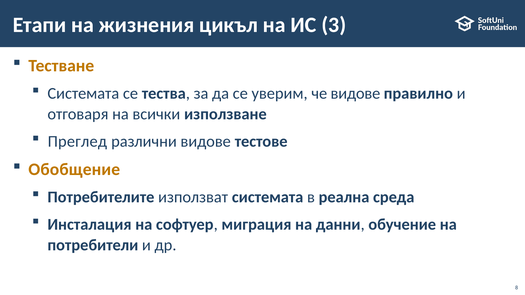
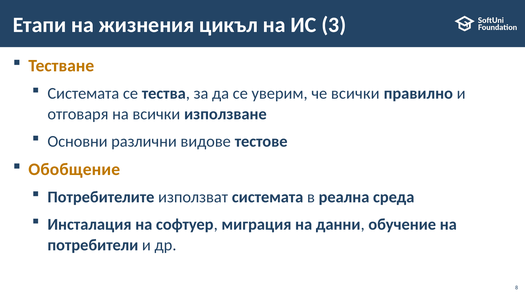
че видове: видове -> всички (355, 94)
Преглед: Преглед -> Основни (77, 142)
